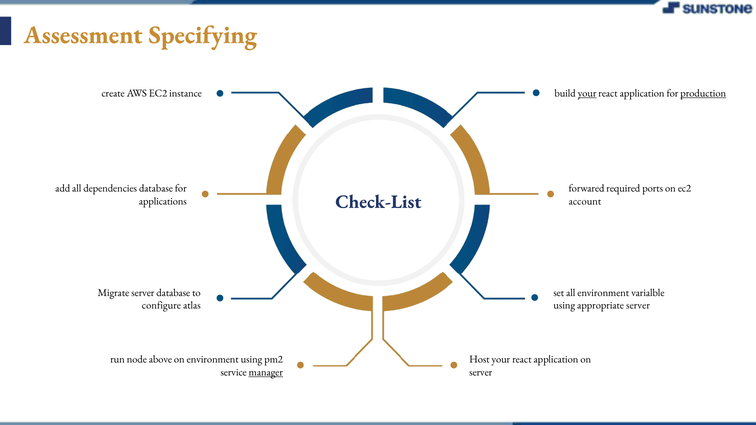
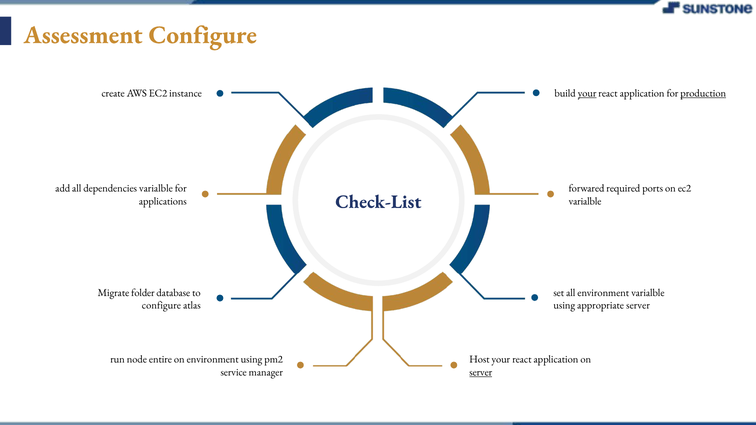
Assessment Specifying: Specifying -> Configure (203, 35)
dependencies database: database -> varialble (156, 189)
account: account -> varialble (585, 201)
Migrate server: server -> folder (143, 293)
above: above -> entire (160, 360)
manager underline: present -> none (266, 372)
server underline: none -> present (481, 372)
